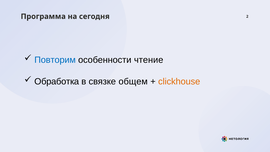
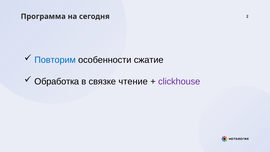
чтение: чтение -> сжатие (149, 60)
общем: общем -> чтение (133, 81)
clickhouse colour: orange -> purple (179, 81)
